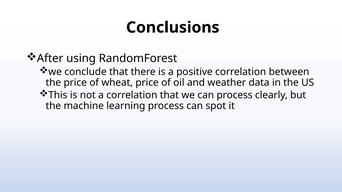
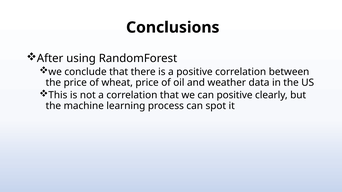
can process: process -> positive (235, 95)
